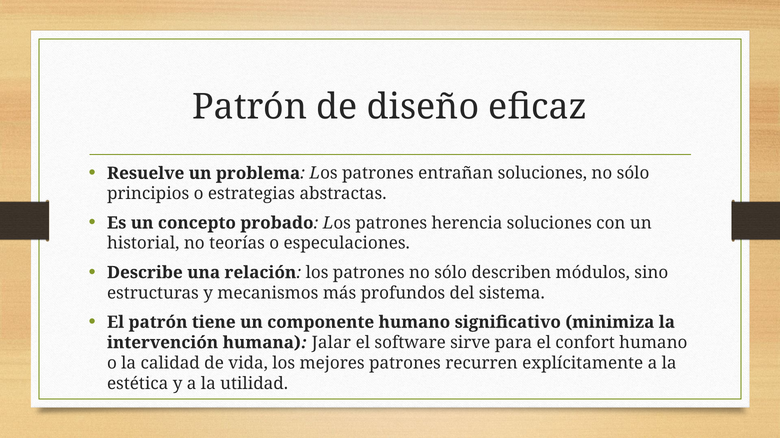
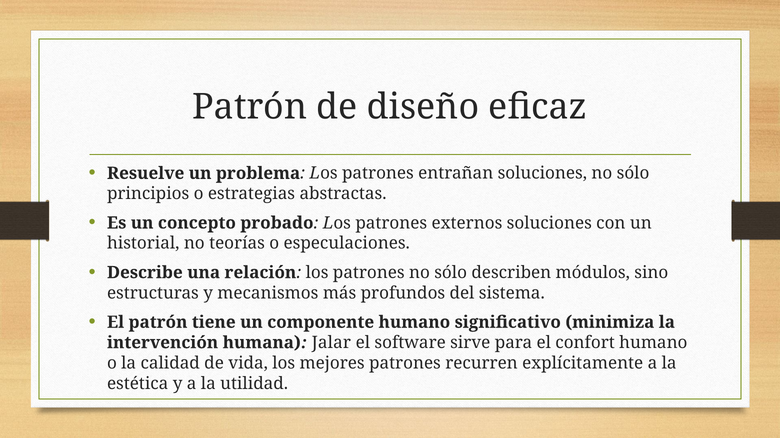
herencia: herencia -> externos (467, 223)
